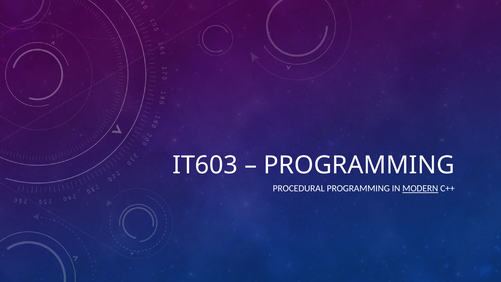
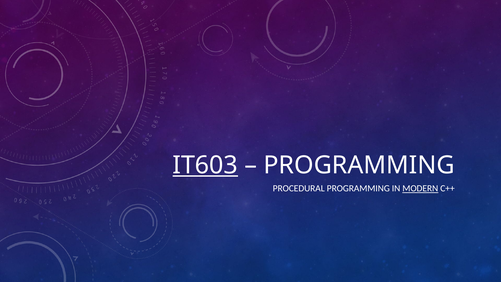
IT603 underline: none -> present (205, 165)
